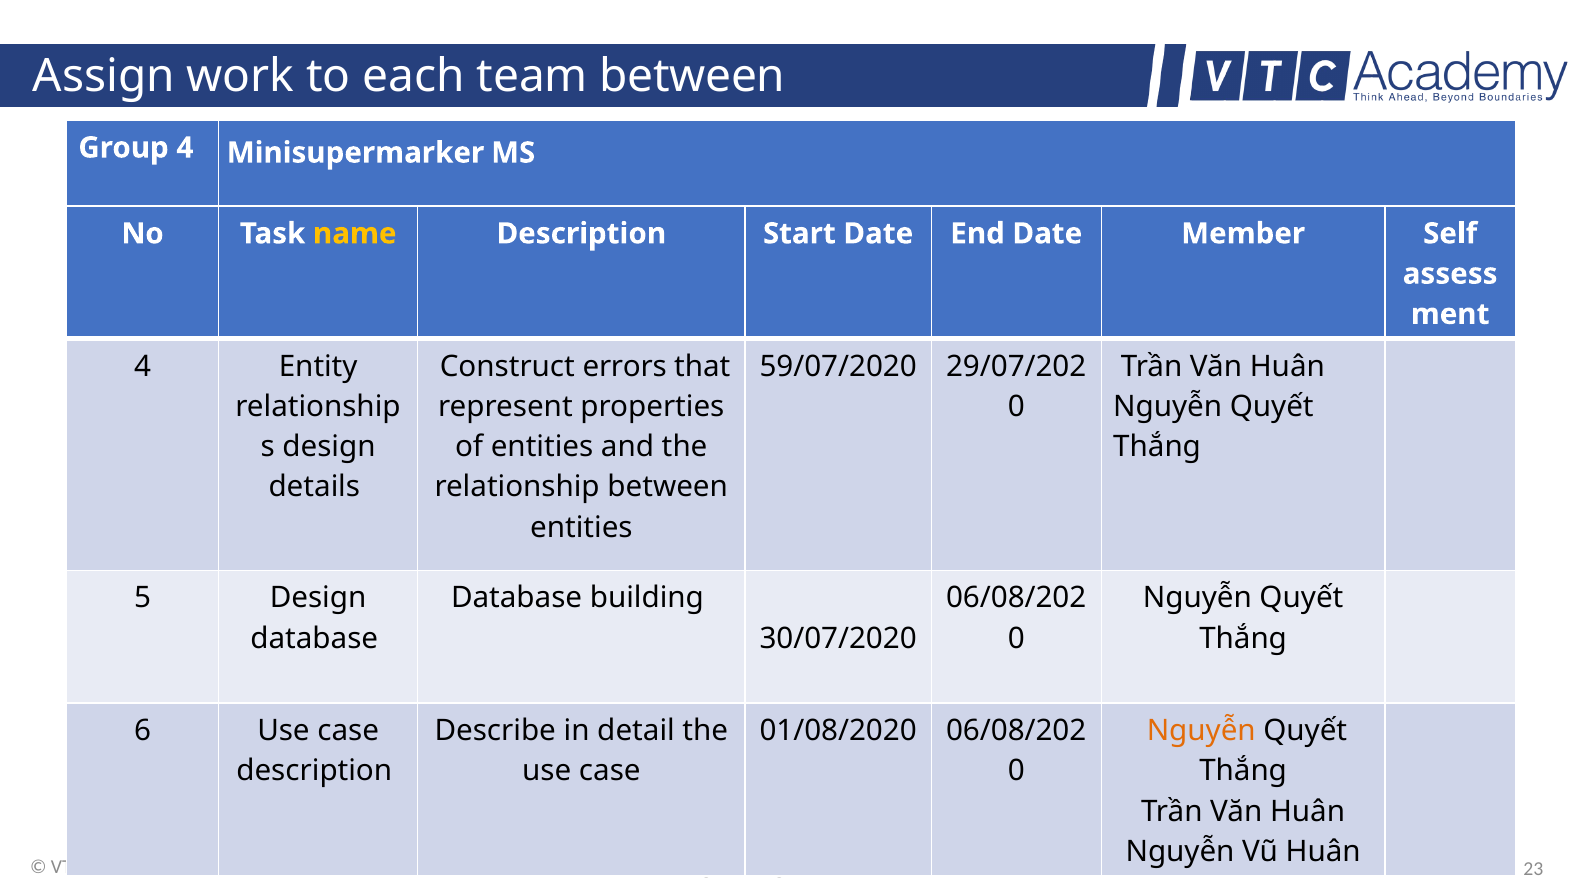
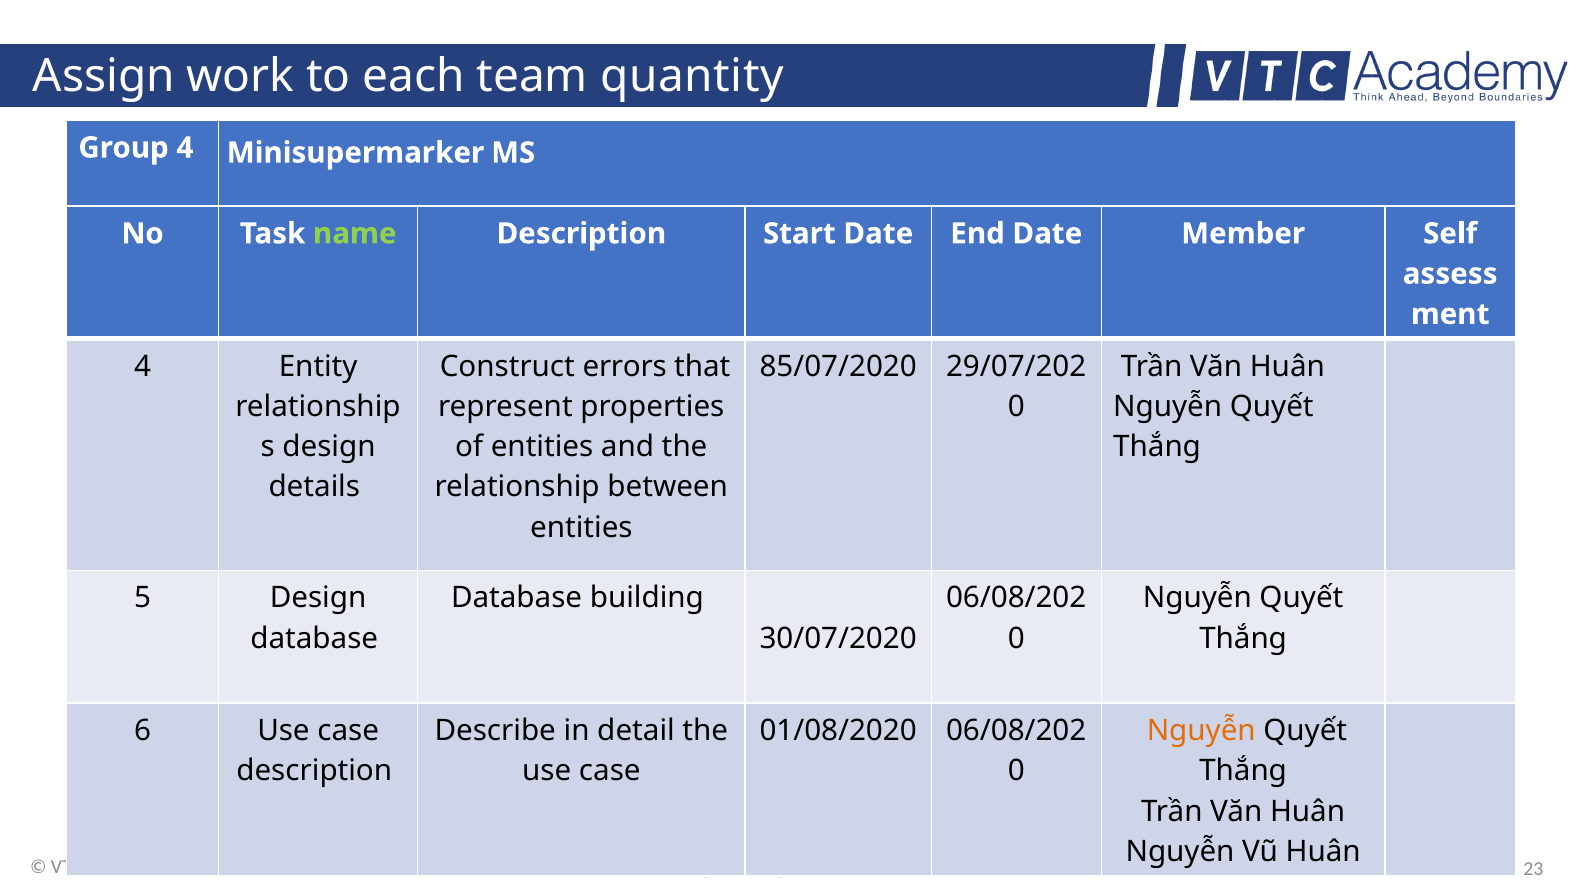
team between: between -> quantity (692, 77)
name colour: yellow -> light green (355, 234)
59/07/2020: 59/07/2020 -> 85/07/2020 (838, 366)
